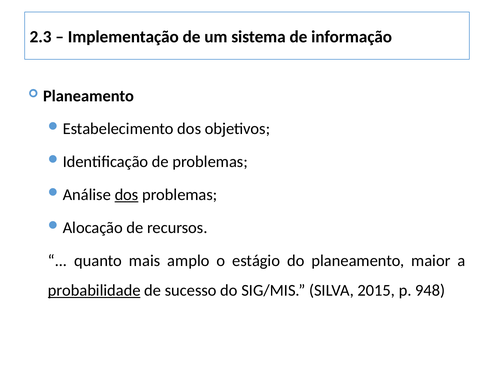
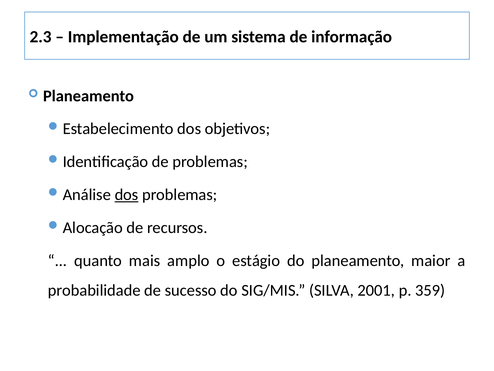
probabilidade underline: present -> none (94, 290)
2015: 2015 -> 2001 (376, 290)
948: 948 -> 359 (430, 290)
